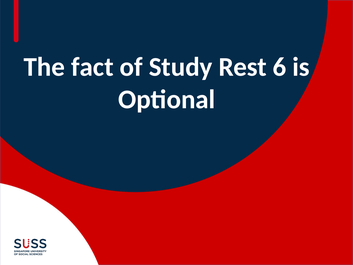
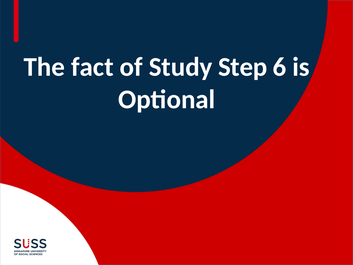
Rest: Rest -> Step (243, 67)
